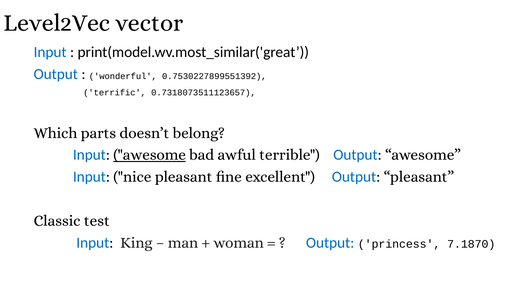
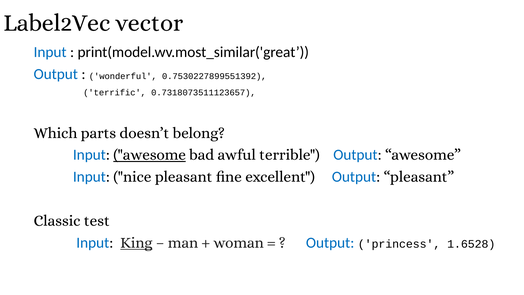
Level2Vec: Level2Vec -> Label2Vec (57, 23)
King underline: none -> present (136, 243)
7.1870: 7.1870 -> 1.6528 (471, 244)
